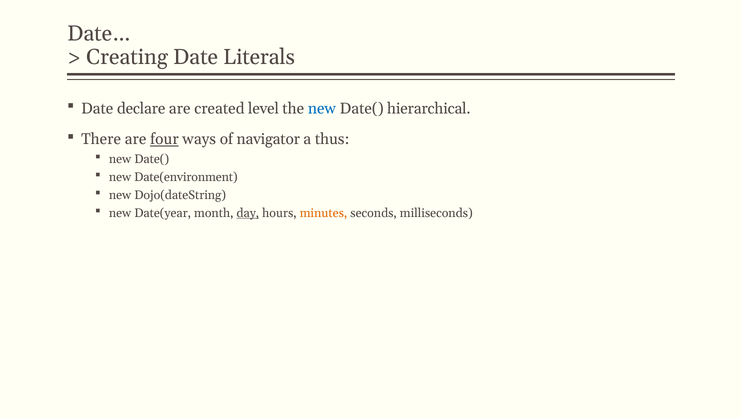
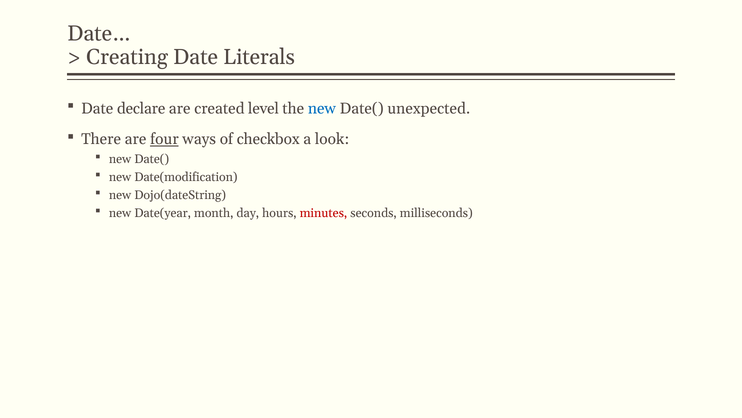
hierarchical: hierarchical -> unexpected (429, 108)
navigator: navigator -> checkbox (268, 139)
thus: thus -> look (332, 139)
Date(environment: Date(environment -> Date(modification (186, 177)
day underline: present -> none (248, 213)
minutes colour: orange -> red (323, 213)
